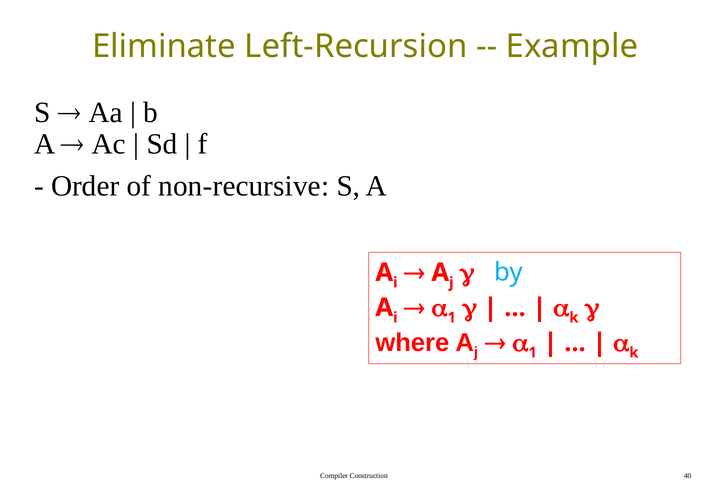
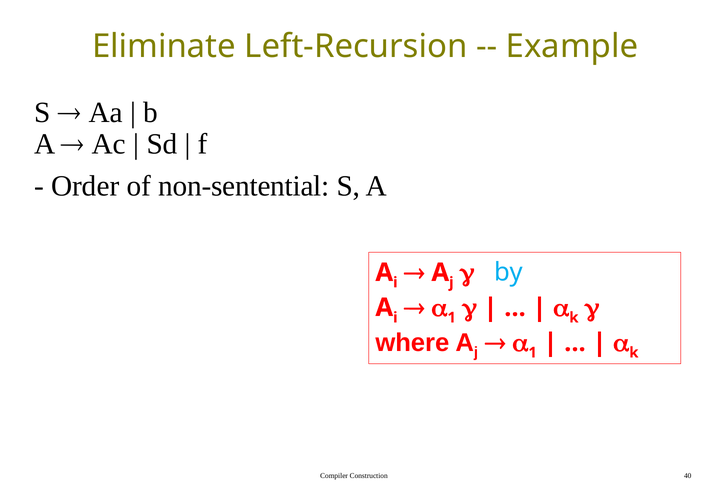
non-recursive: non-recursive -> non-sentential (244, 186)
